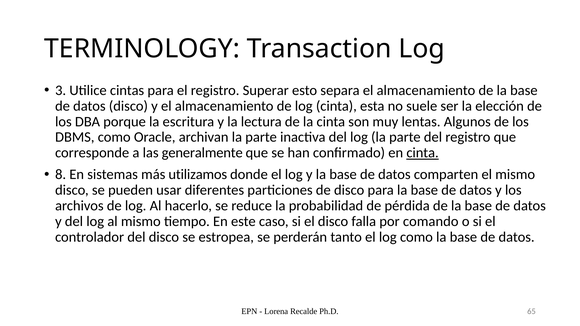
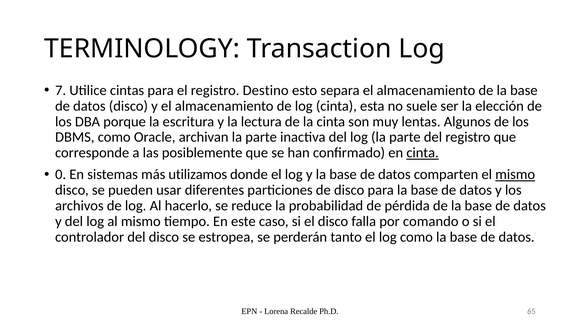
3: 3 -> 7 (61, 90)
Superar: Superar -> Destino (266, 90)
generalmente: generalmente -> posiblemente (202, 153)
8: 8 -> 0 (61, 175)
mismo underline: none -> present (515, 175)
